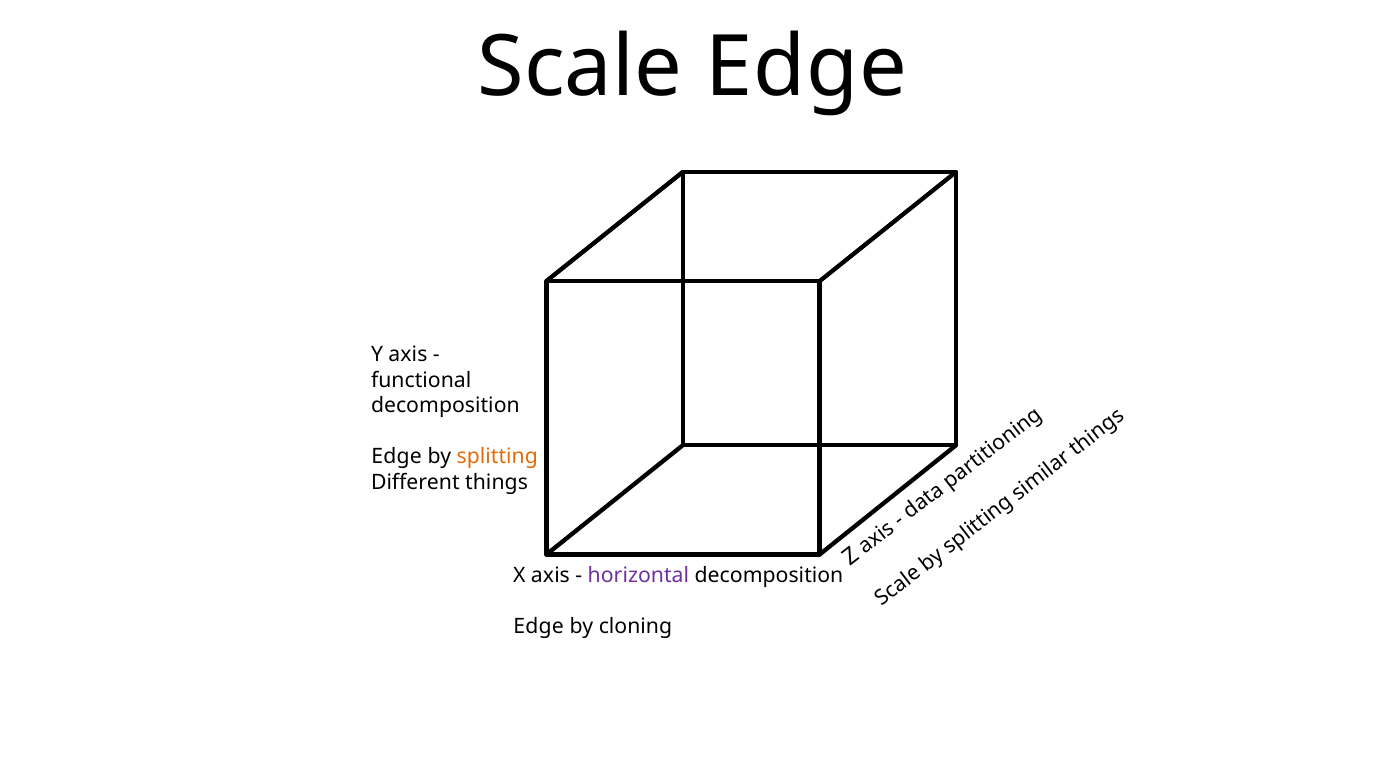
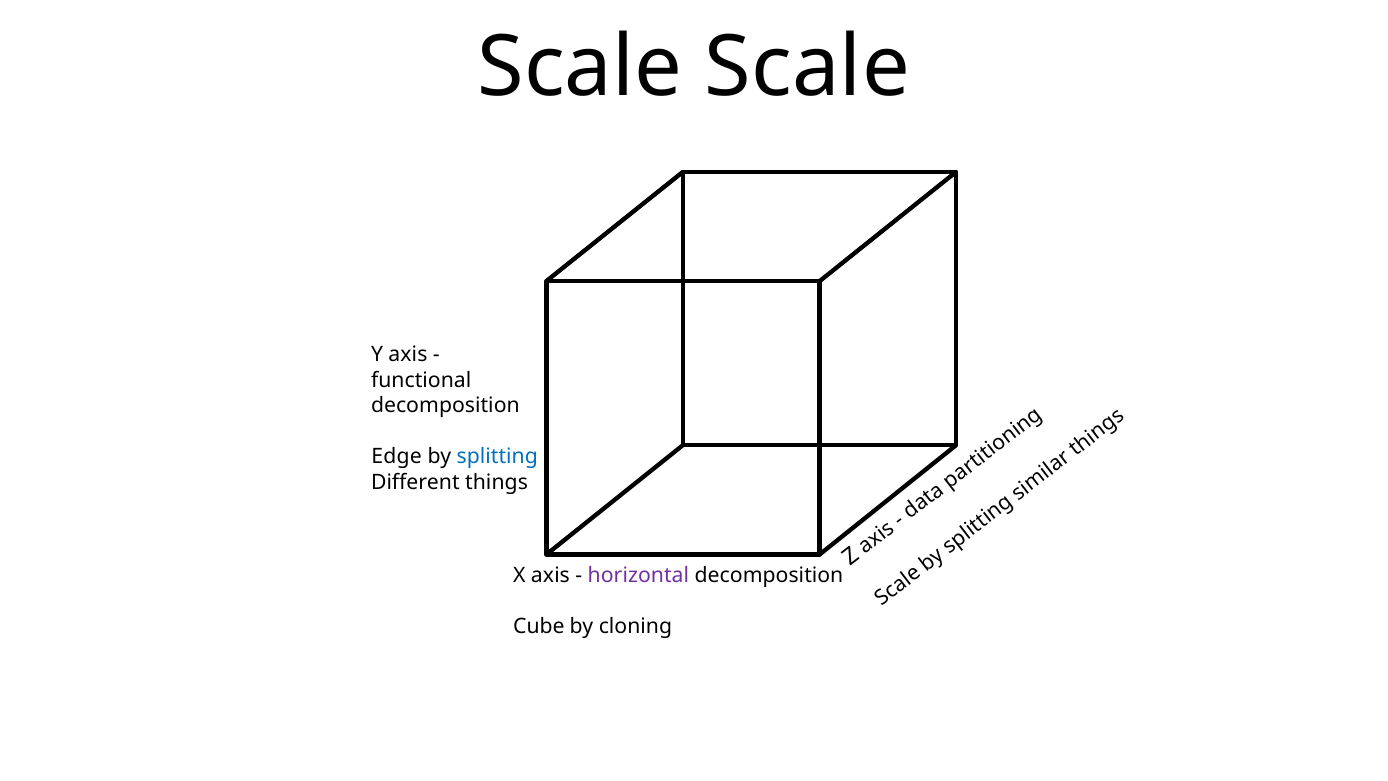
Scale Edge: Edge -> Scale (807, 68)
splitting colour: orange -> blue (497, 456)
Edge: Edge -> Cube (539, 626)
